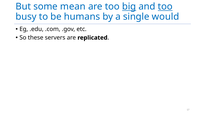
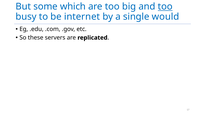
mean: mean -> which (73, 7)
big underline: present -> none (129, 7)
humans: humans -> internet (82, 17)
